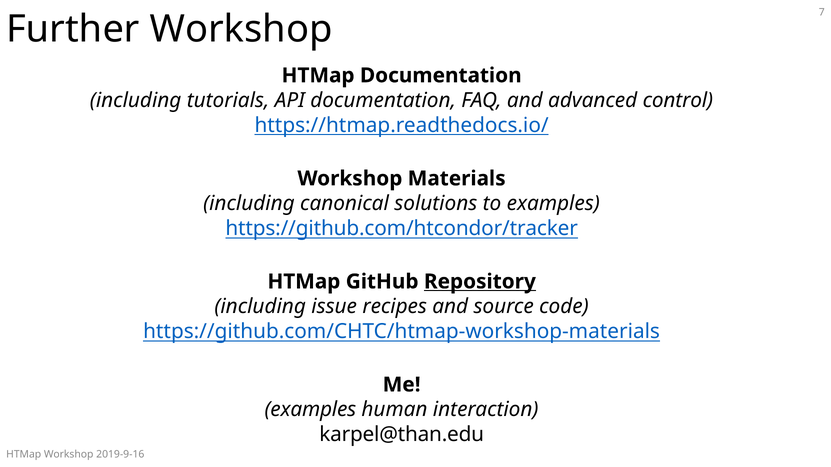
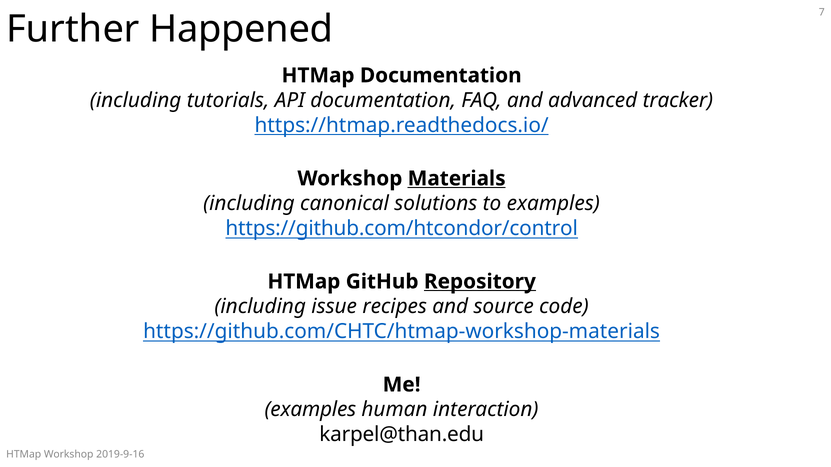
Further Workshop: Workshop -> Happened (241, 29)
control: control -> tracker (678, 100)
Materials underline: none -> present (457, 179)
https://github.com/htcondor/tracker: https://github.com/htcondor/tracker -> https://github.com/htcondor/control (402, 229)
